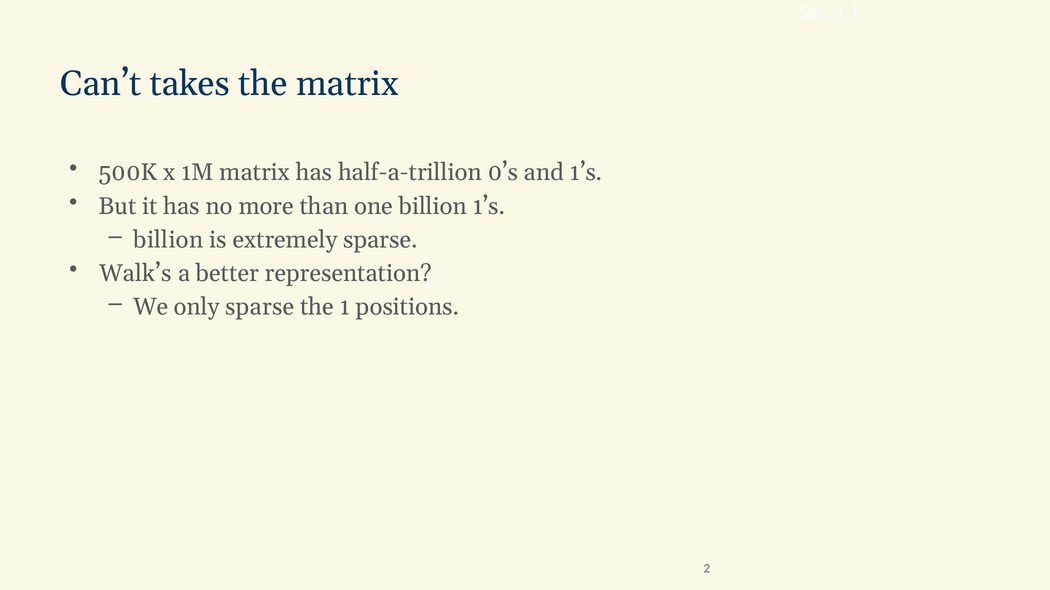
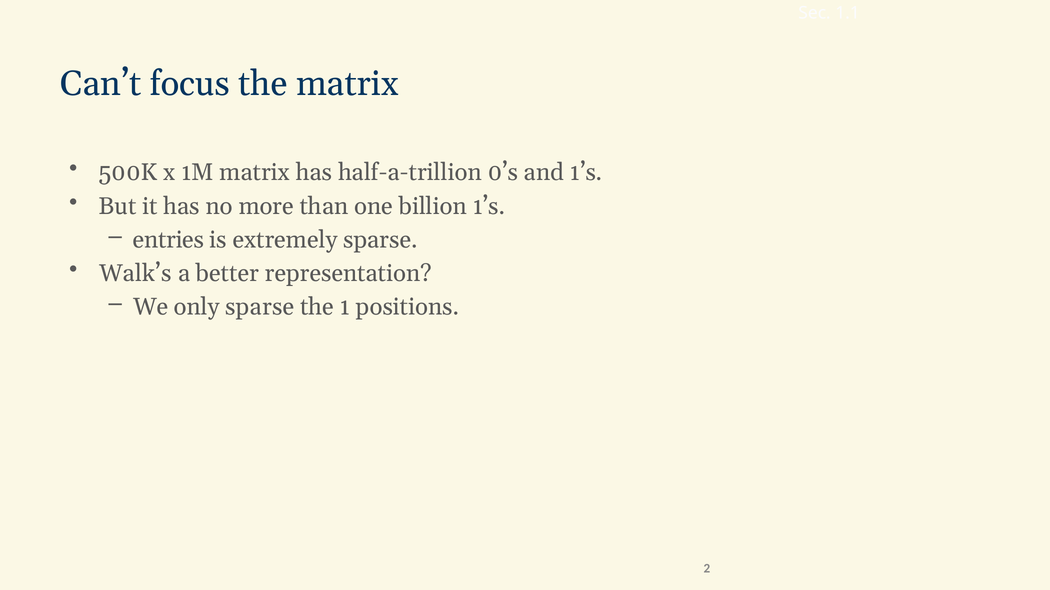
takes: takes -> focus (190, 84)
billion: billion -> entries (168, 240)
